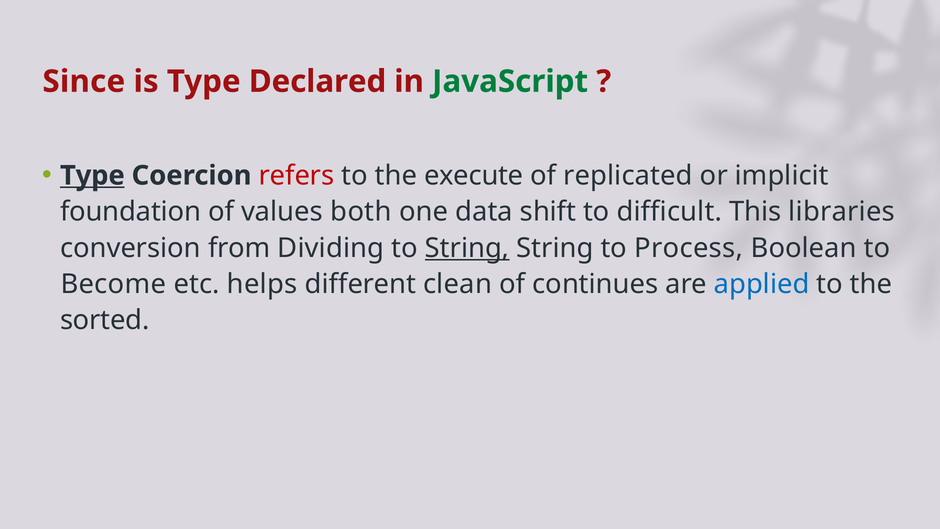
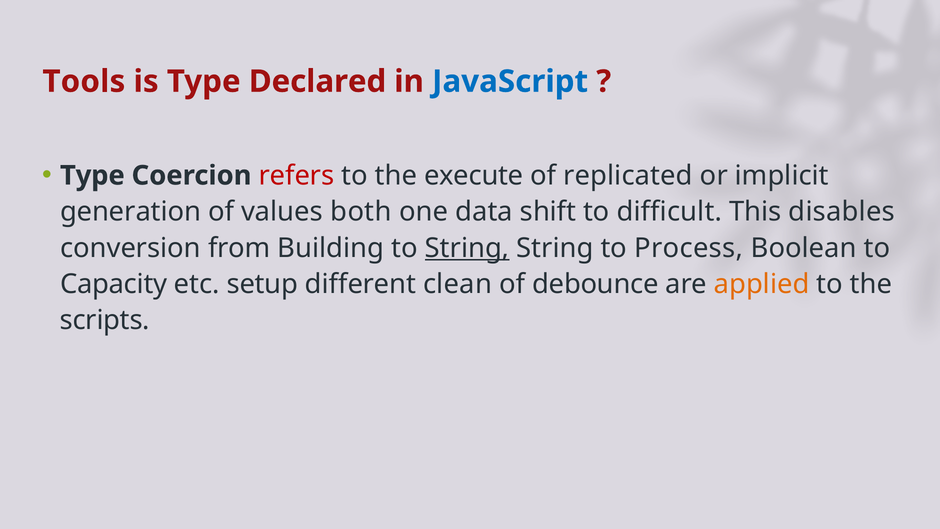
Since: Since -> Tools (84, 81)
JavaScript colour: green -> blue (510, 81)
Type underline: present -> none (92, 175)
foundation: foundation -> generation (131, 212)
libraries: libraries -> disables (842, 212)
Dividing: Dividing -> Building (331, 248)
Become: Become -> Capacity (114, 284)
helps: helps -> setup (262, 284)
continues: continues -> debounce (595, 284)
applied colour: blue -> orange (762, 284)
sorted: sorted -> scripts (105, 320)
